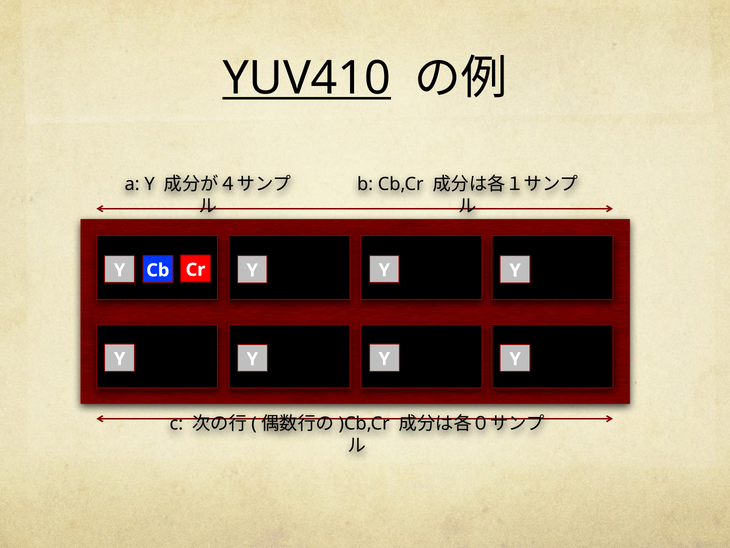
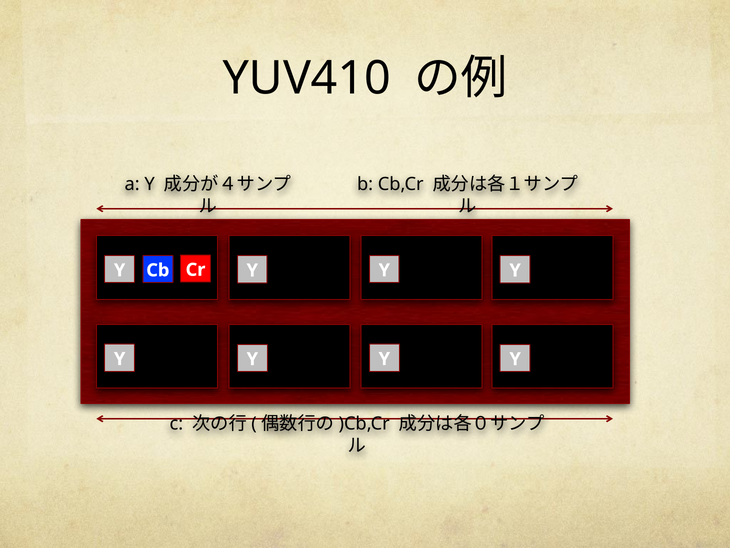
YUV410 underline: present -> none (307, 78)
